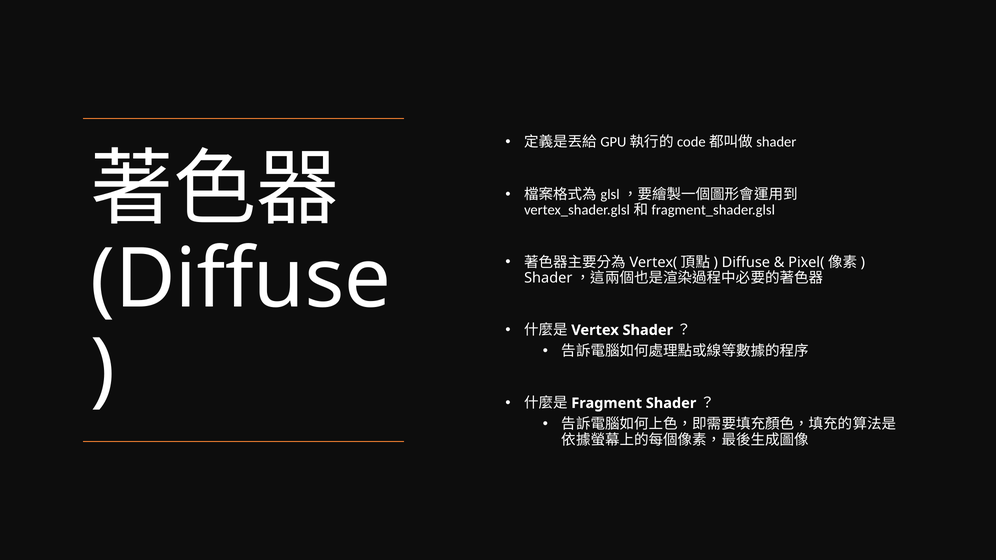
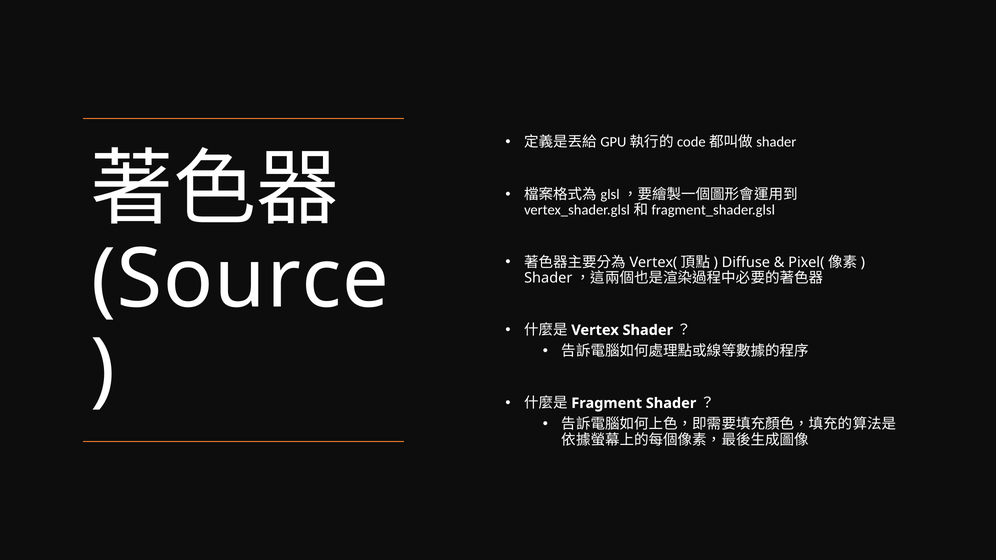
Diffuse: Diffuse -> Source (240, 280)
